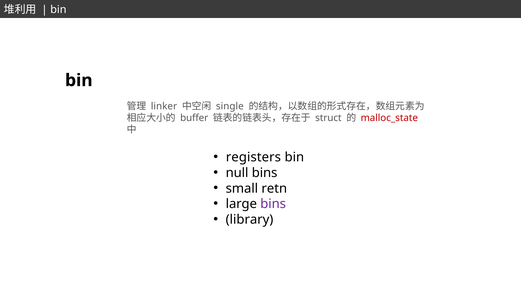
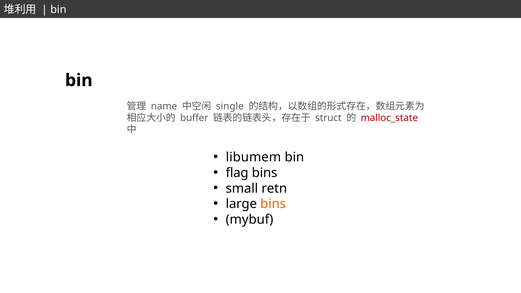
linker: linker -> name (164, 106)
registers: registers -> libumem (253, 157)
null: null -> flag (237, 173)
bins colour: purple -> orange (273, 204)
library: library -> mybuf (249, 220)
